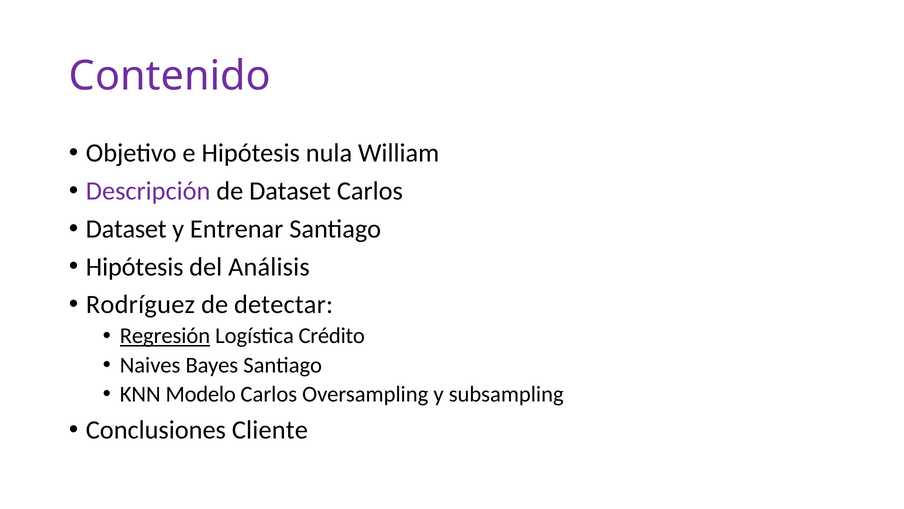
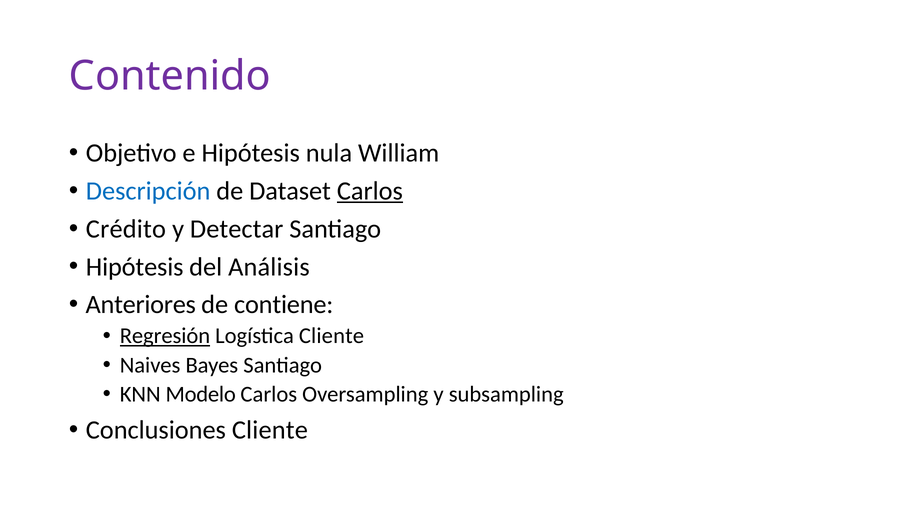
Descripción colour: purple -> blue (148, 191)
Carlos underline: none -> present (370, 191)
Dataset: Dataset -> Crédito (126, 229)
Entrenar: Entrenar -> Detectar (237, 229)
Rodríguez: Rodríguez -> Anteriores (141, 304)
detectar: detectar -> contiene (284, 304)
Logística Crédito: Crédito -> Cliente (331, 336)
